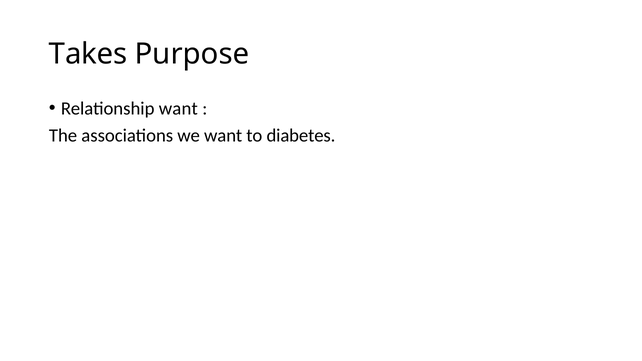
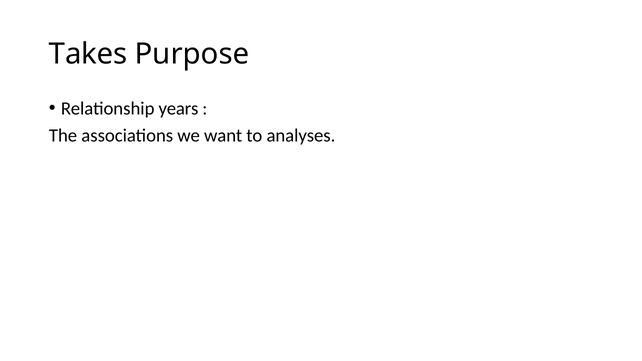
Relationship want: want -> years (178, 109)
diabetes: diabetes -> analyses (301, 135)
